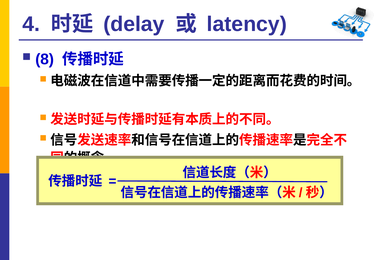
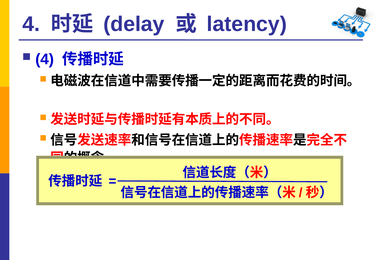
8: 8 -> 4 (45, 59)
